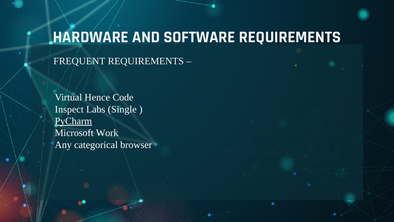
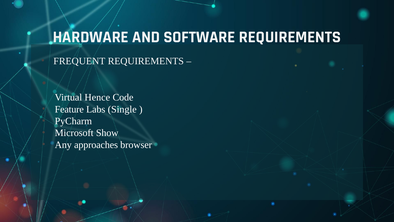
Inspect: Inspect -> Feature (69, 109)
PyCharm underline: present -> none (73, 121)
Work: Work -> Show (107, 133)
categorical: categorical -> approaches (96, 145)
